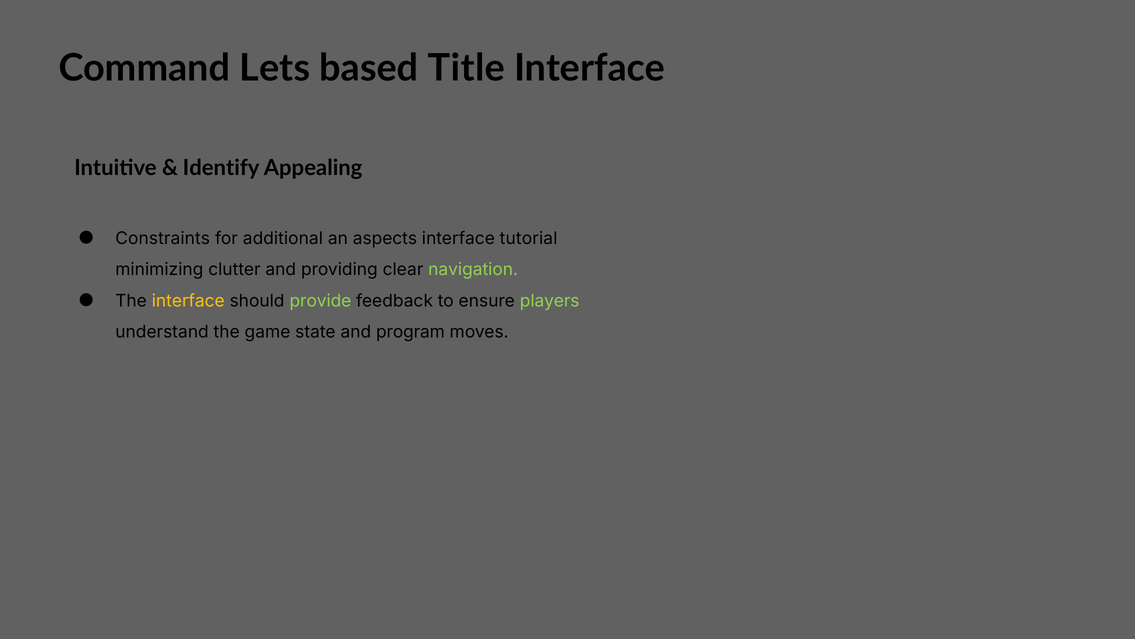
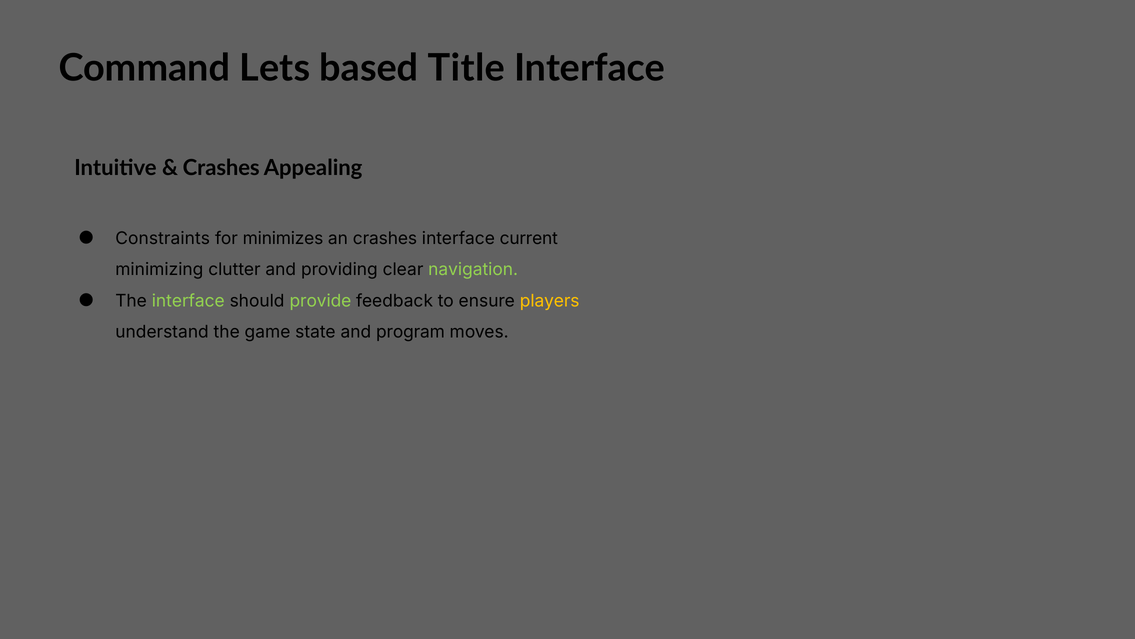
Identify: Identify -> Crashes (221, 168)
additional: additional -> minimizes (283, 238)
an aspects: aspects -> crashes (385, 238)
tutorial: tutorial -> current (529, 238)
interface colour: yellow -> light green (188, 301)
players colour: light green -> yellow (550, 301)
